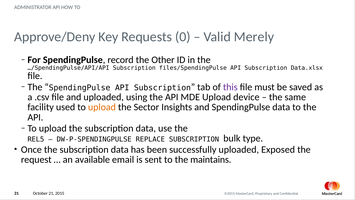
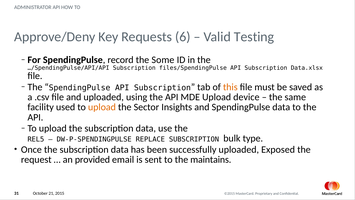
0: 0 -> 6 (183, 37)
Merely: Merely -> Testing (254, 37)
Other: Other -> Some (163, 60)
this colour: purple -> orange (230, 87)
available: available -> provided (92, 159)
